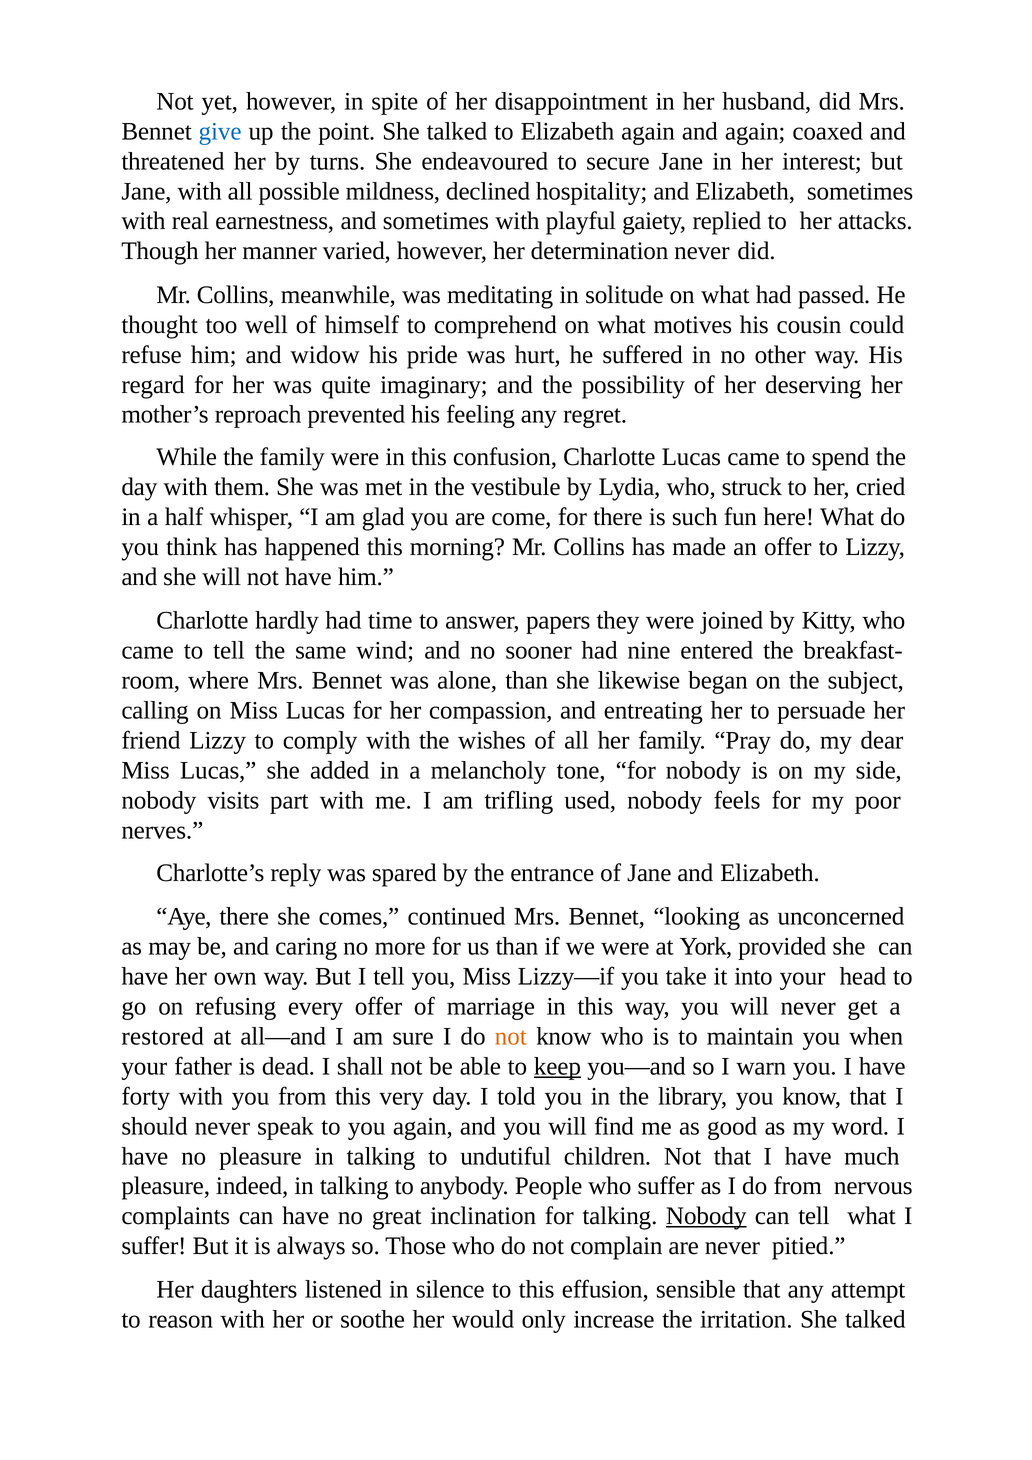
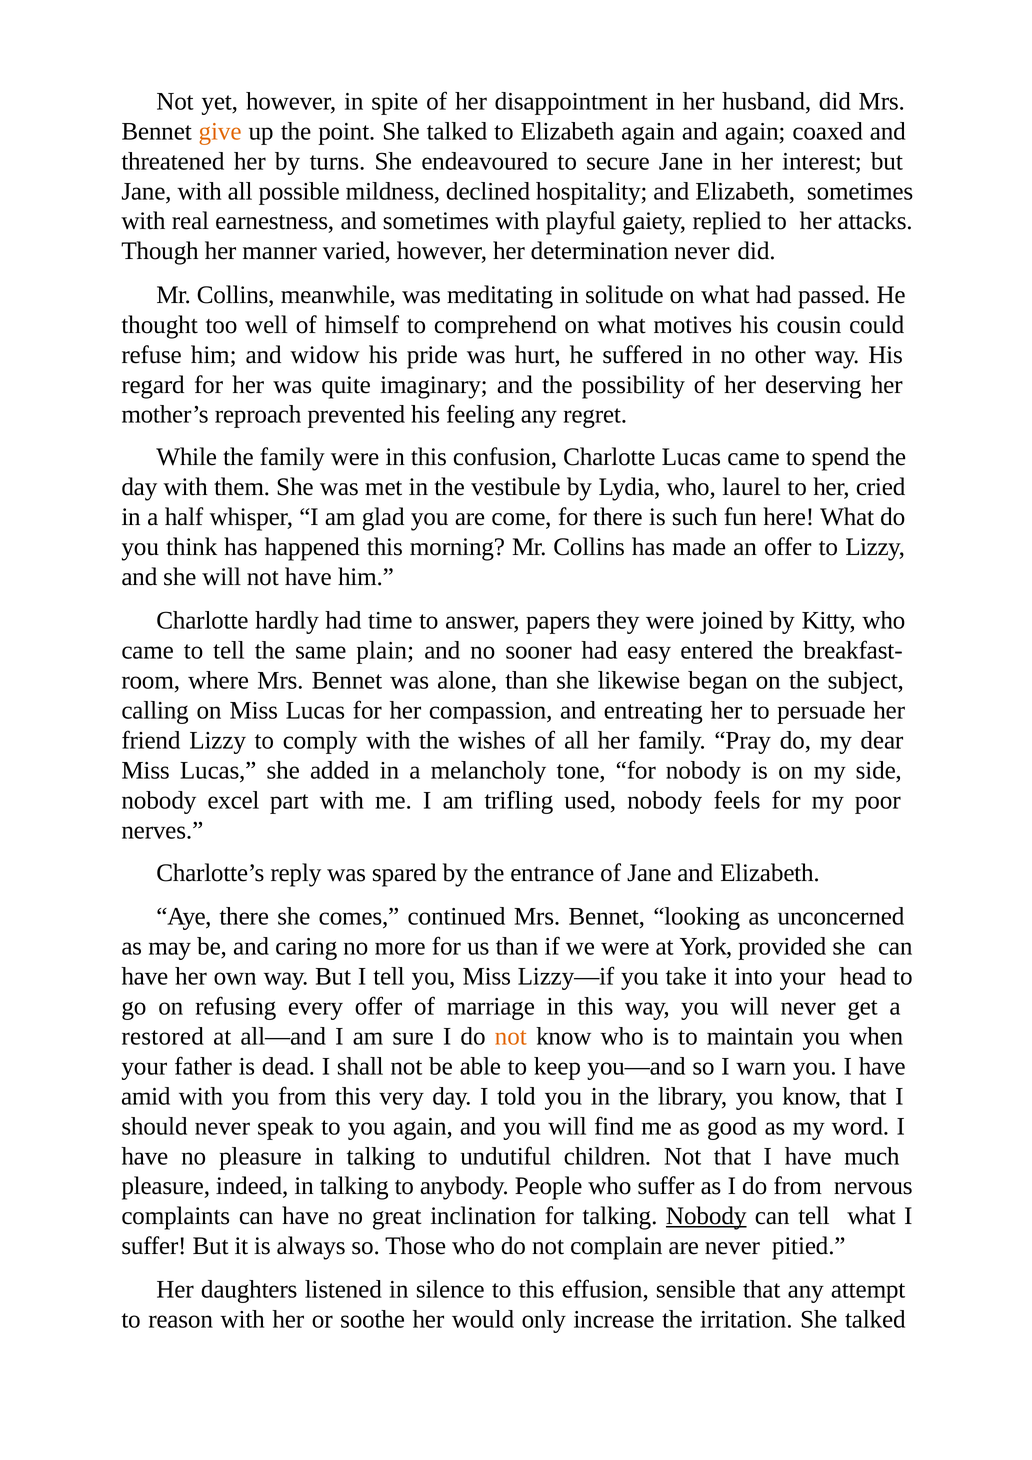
give colour: blue -> orange (220, 131)
struck: struck -> laurel (752, 487)
wind: wind -> plain (385, 651)
nine: nine -> easy (649, 651)
visits: visits -> excel (233, 801)
keep underline: present -> none (557, 1067)
forty: forty -> amid (146, 1097)
